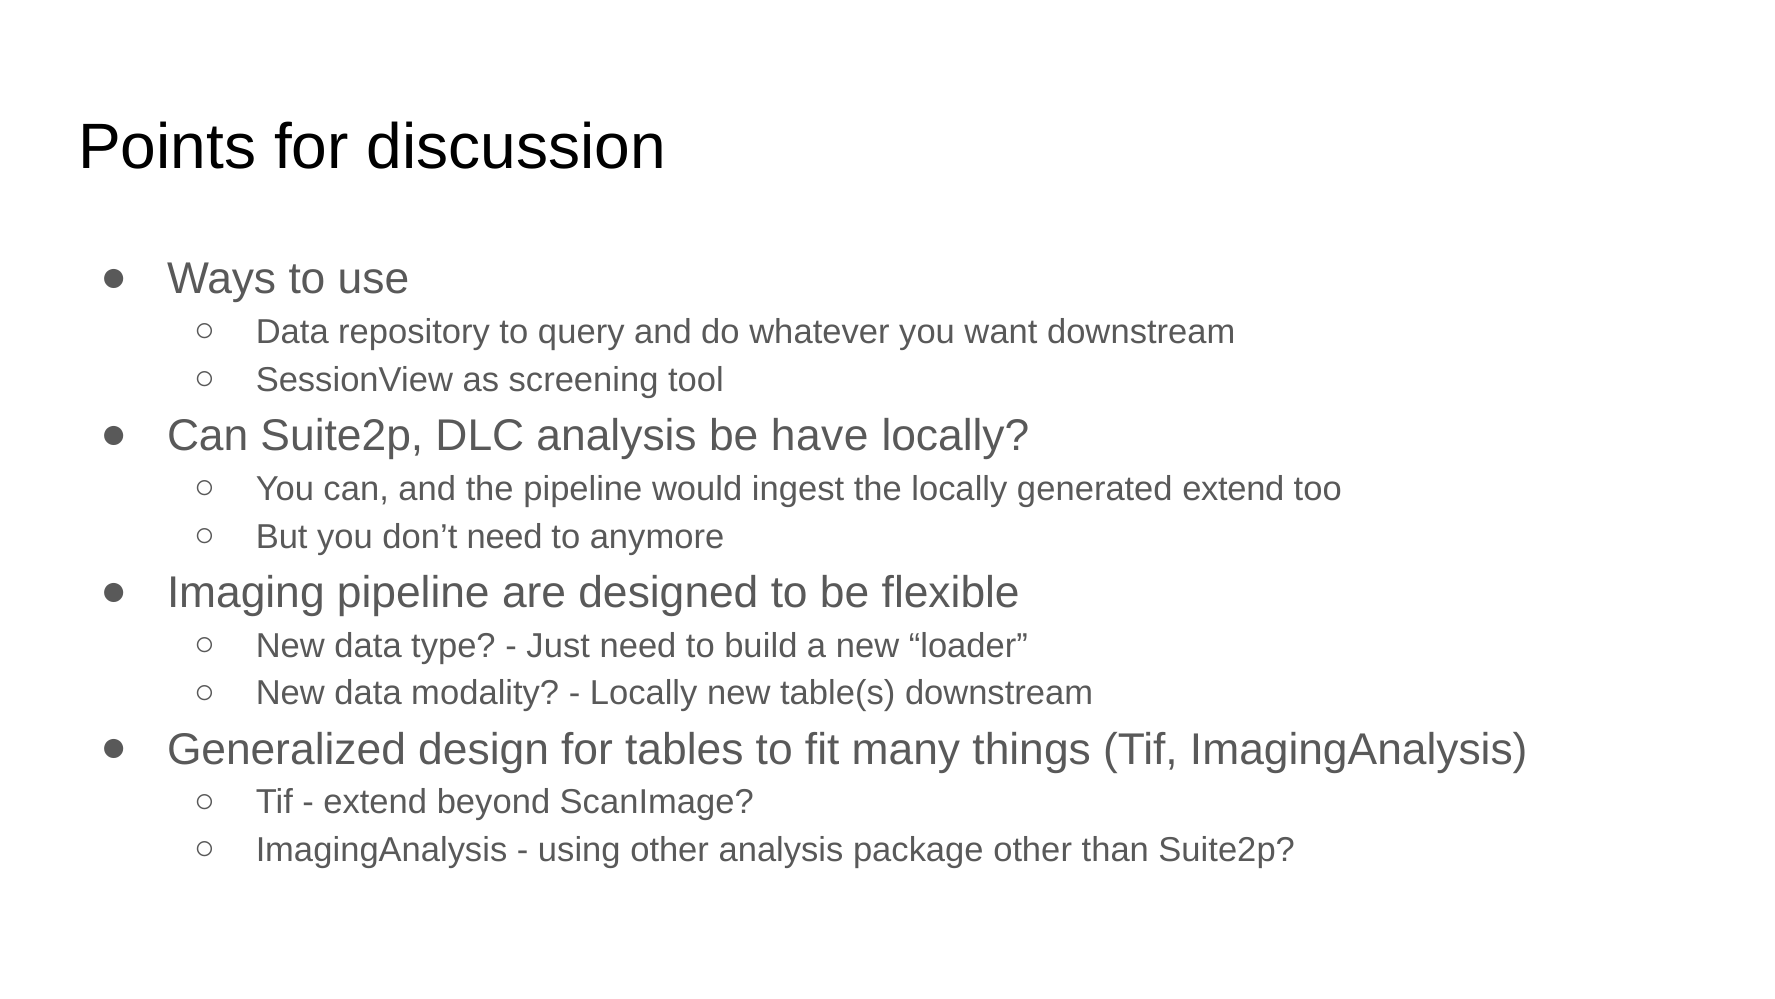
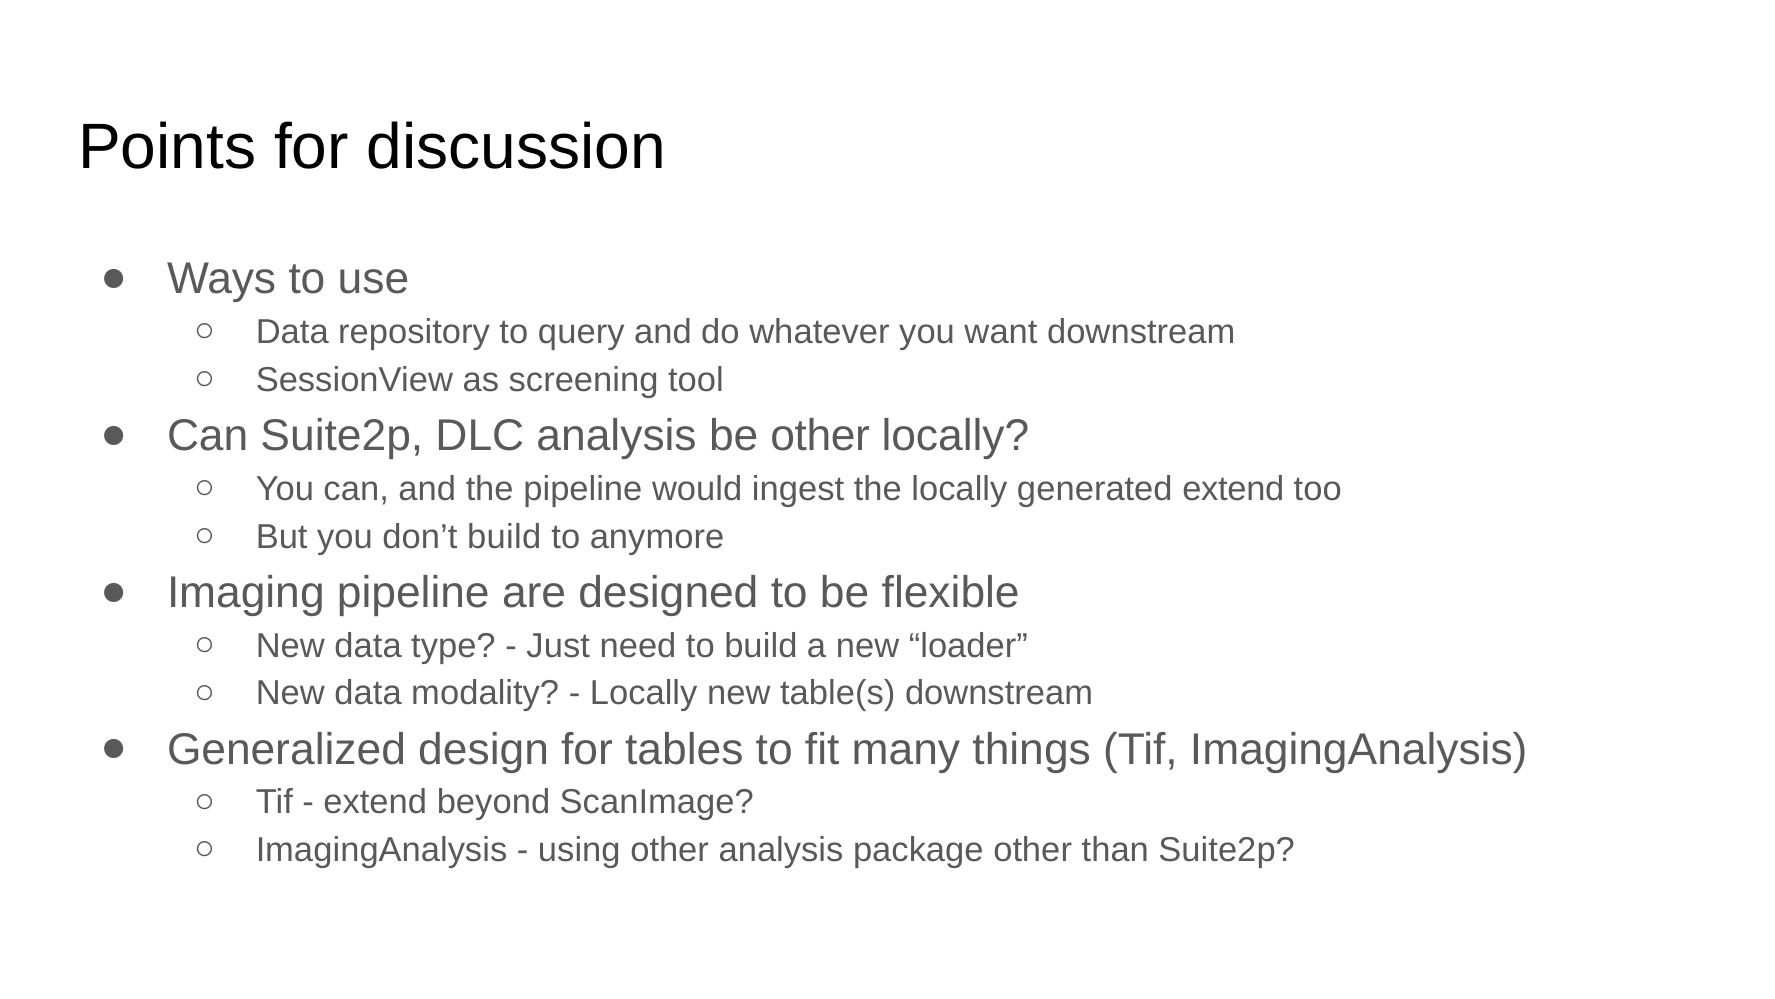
be have: have -> other (820, 436)
don’t need: need -> build (504, 536)
